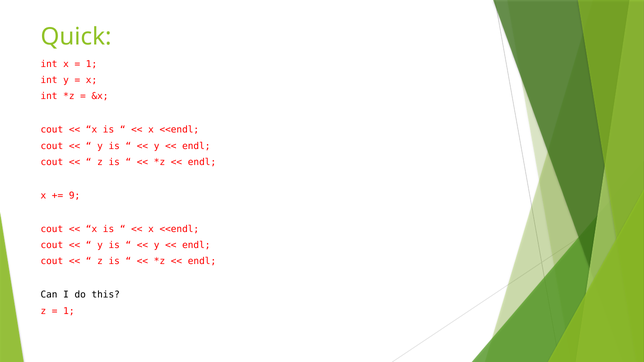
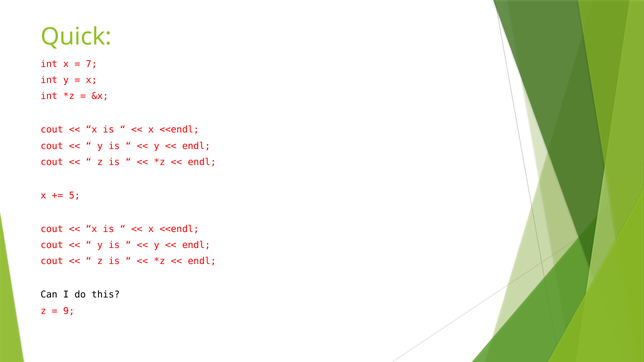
1: 1 -> 7 (92, 64)
9: 9 -> 5 (75, 196)
1: 1 -> 9 (69, 311)
